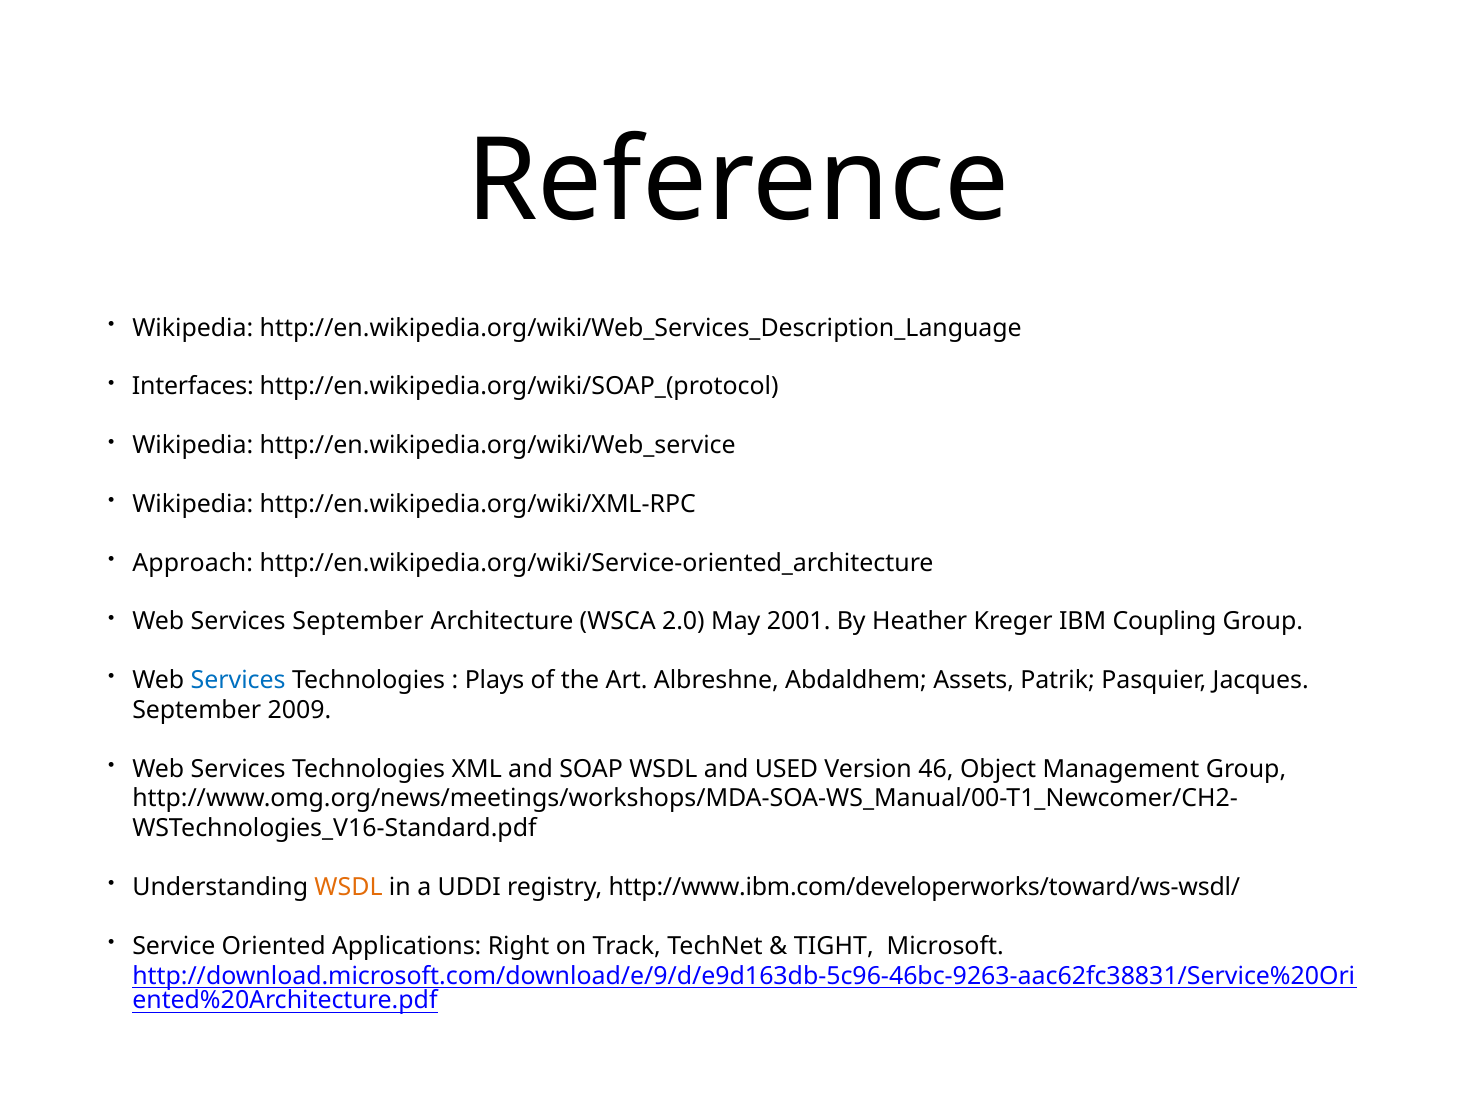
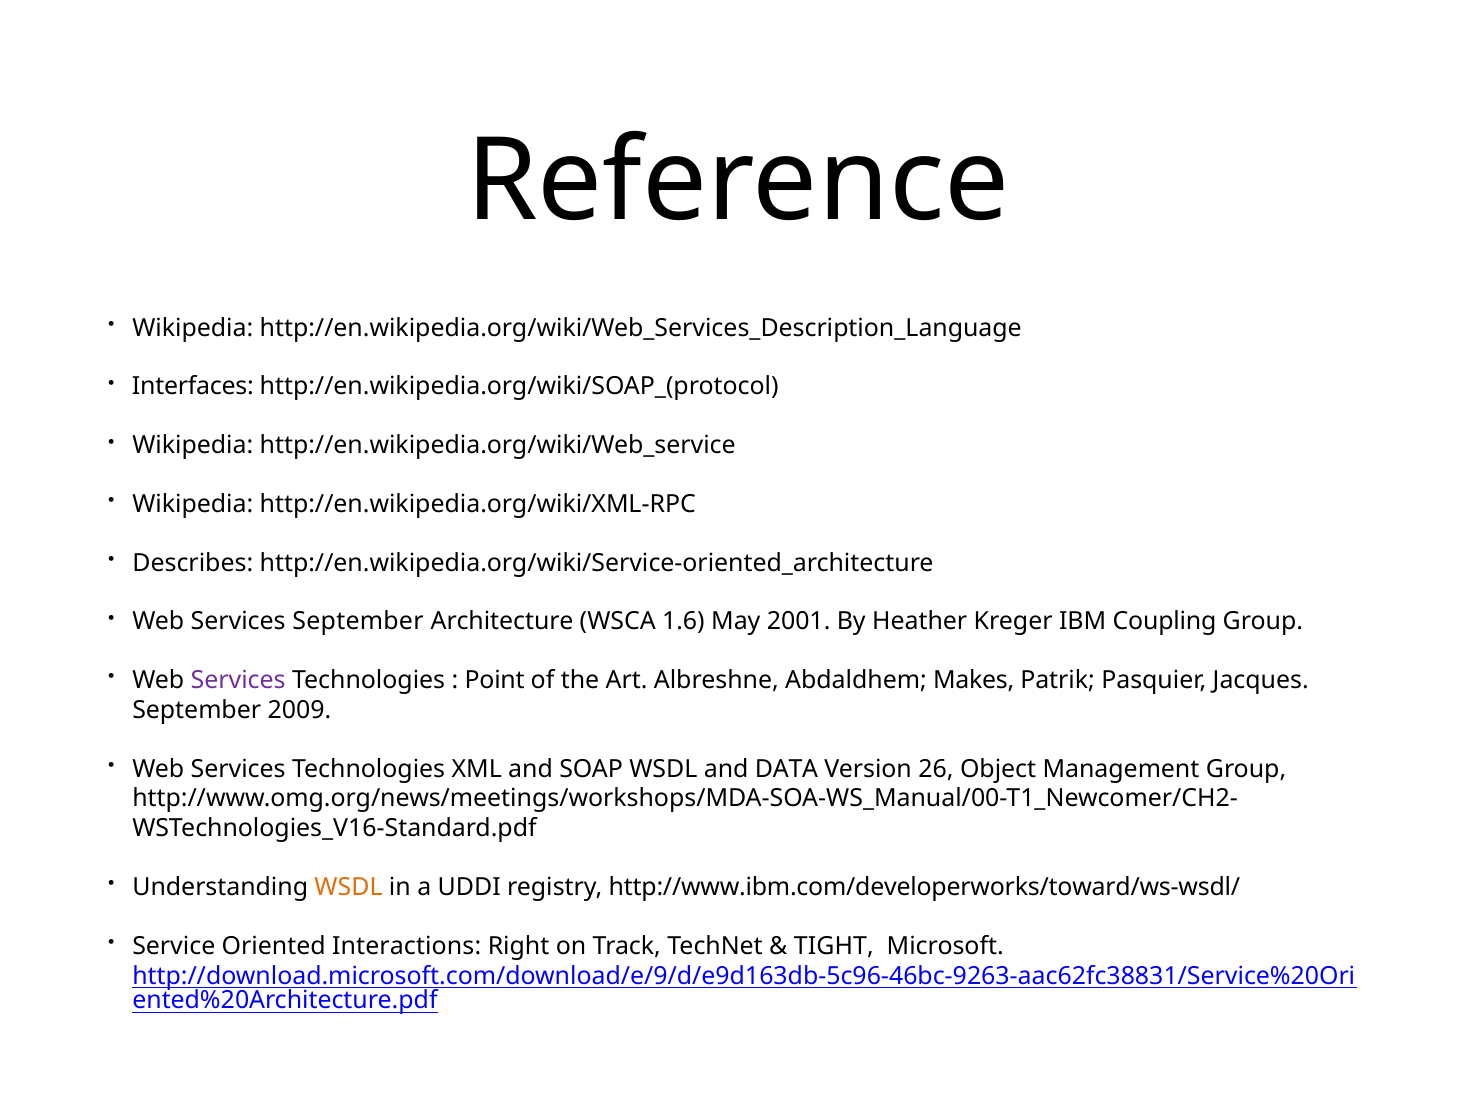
Approach: Approach -> Describes (193, 563)
2.0: 2.0 -> 1.6 (683, 622)
Services colour: blue -> purple (238, 680)
Plays: Plays -> Point (495, 680)
Assets: Assets -> Makes (974, 680)
USED: USED -> DATA (787, 769)
46: 46 -> 26 (936, 769)
Applications: Applications -> Interactions (407, 946)
